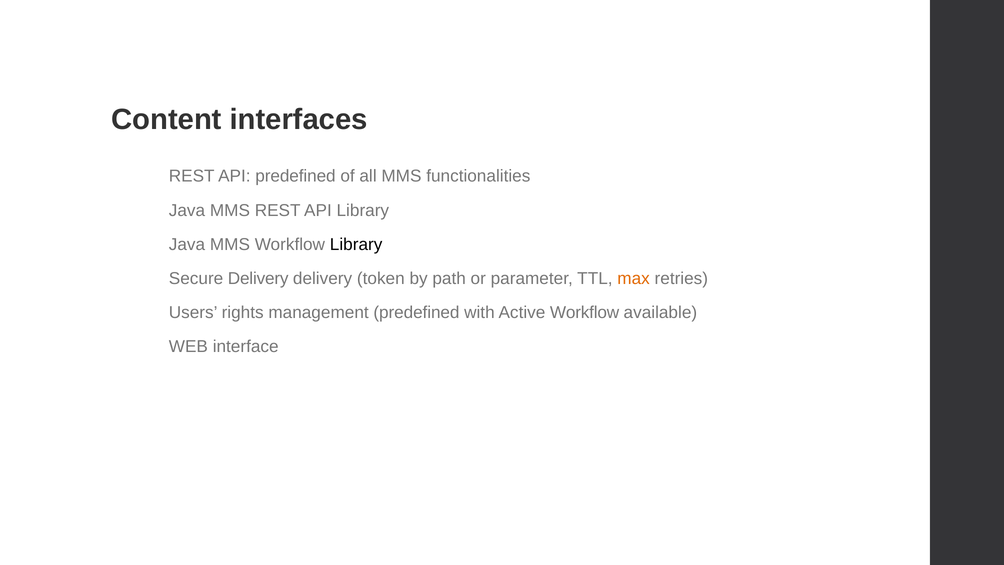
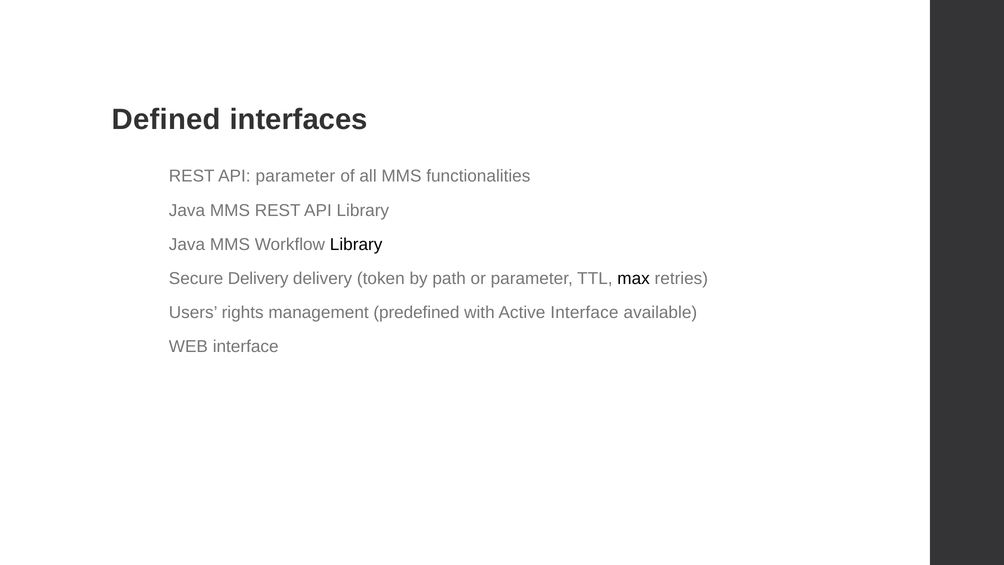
Content: Content -> Defined (166, 119)
API predefined: predefined -> parameter (295, 176)
max colour: orange -> black (634, 278)
Active Workflow: Workflow -> Interface (584, 313)
